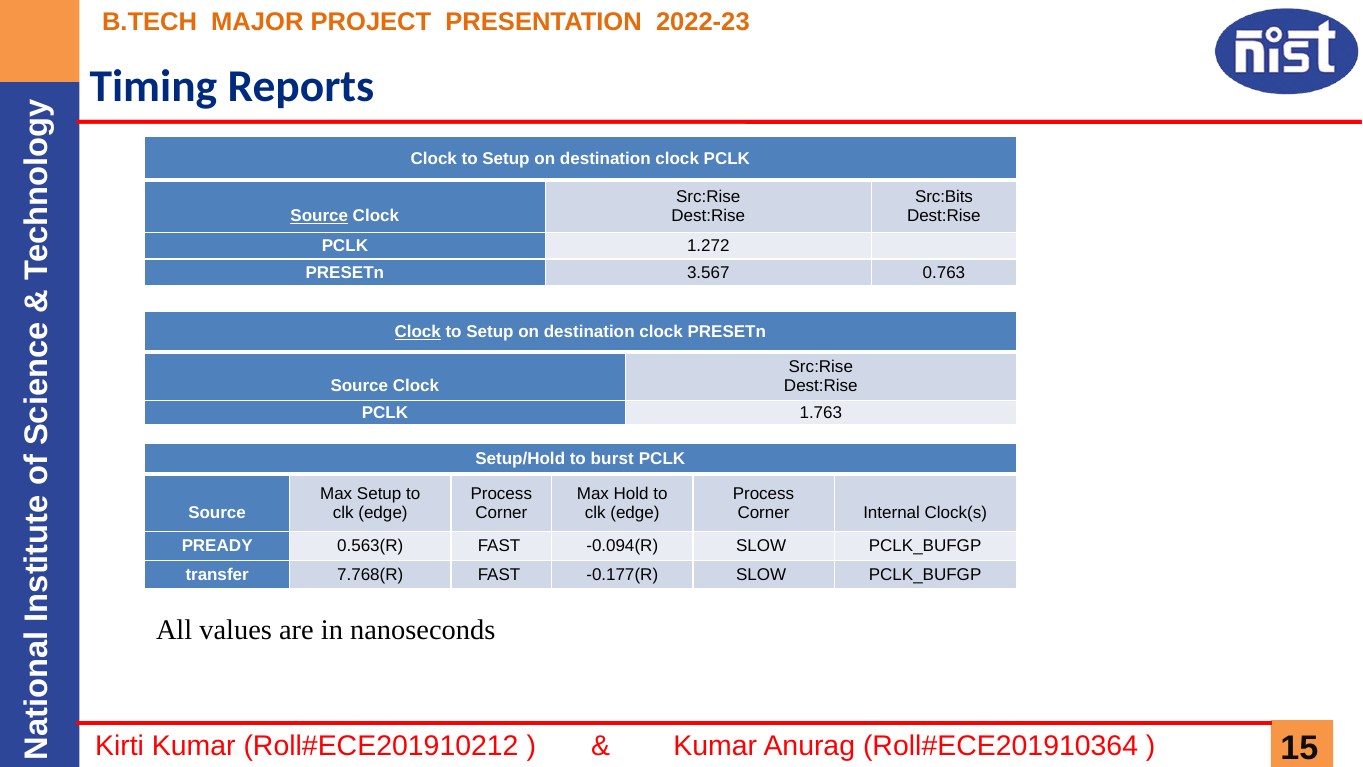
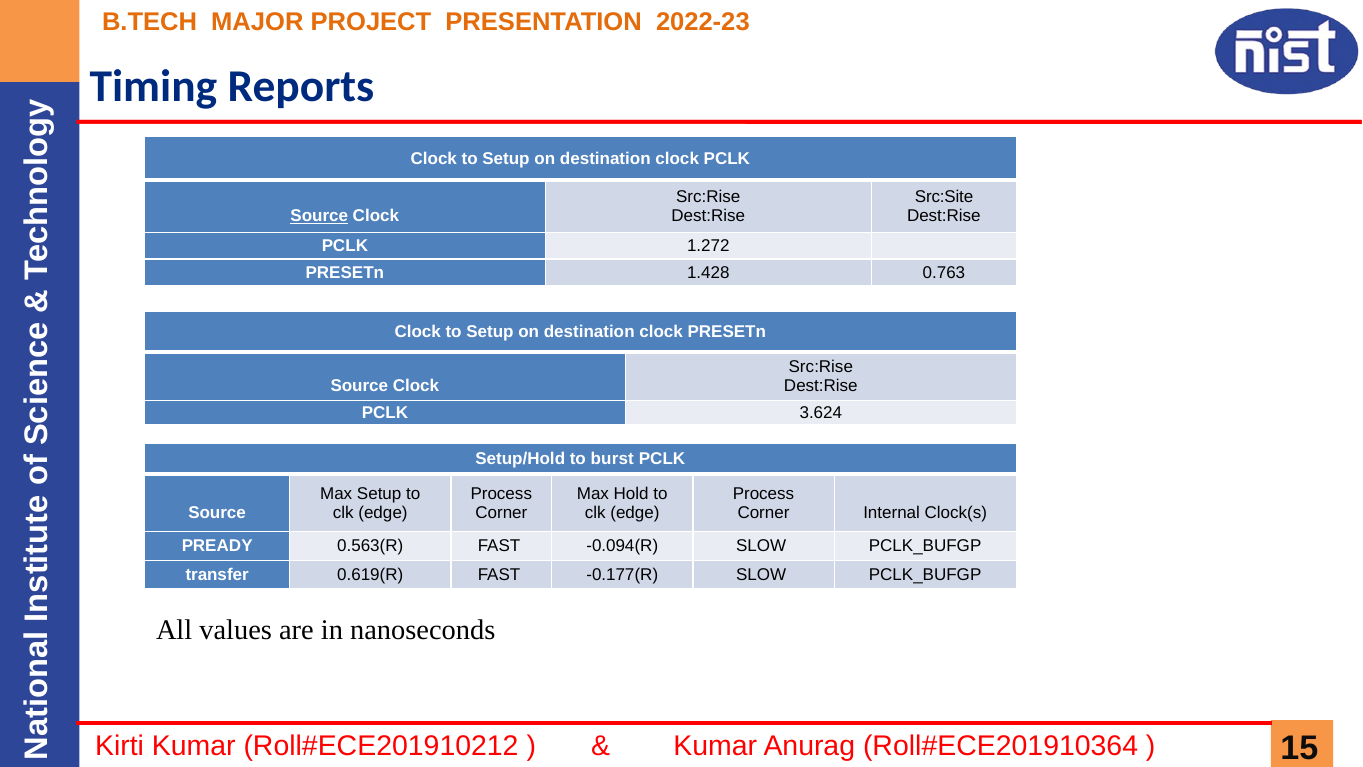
Src:Bits: Src:Bits -> Src:Site (944, 197)
3.567: 3.567 -> 1.428 (708, 272)
Clock underline: present -> none (418, 332)
1.763: 1.763 -> 3.624 (821, 413)
7.768(R: 7.768(R -> 0.619(R (370, 575)
